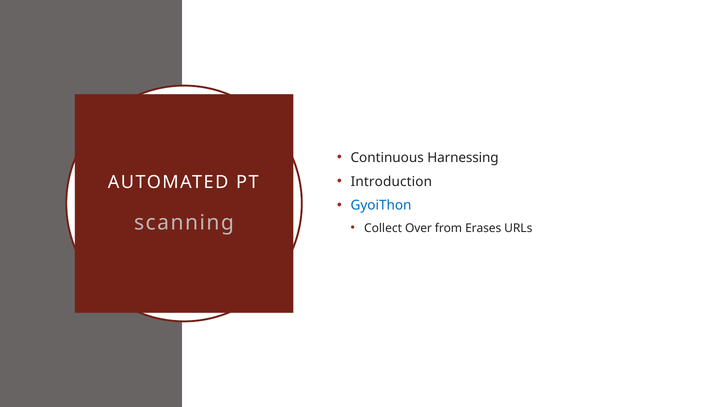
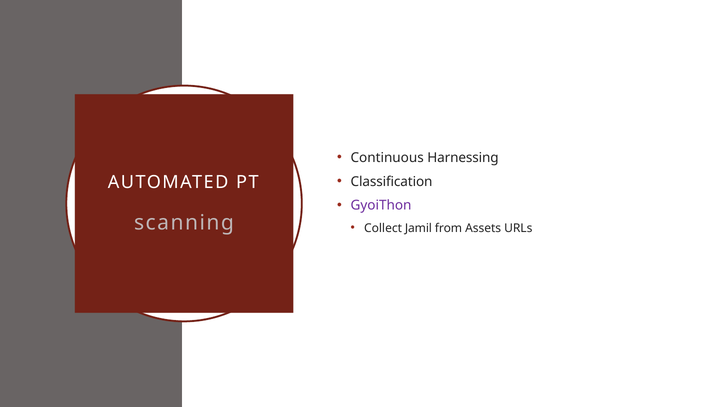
Introduction: Introduction -> Classification (392, 181)
GyoiThon colour: blue -> purple (381, 205)
Over: Over -> Jamil (418, 228)
Erases: Erases -> Assets (483, 228)
